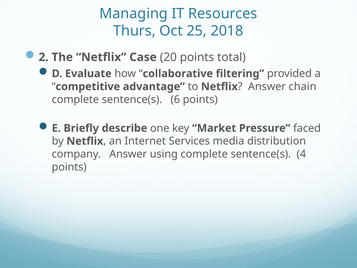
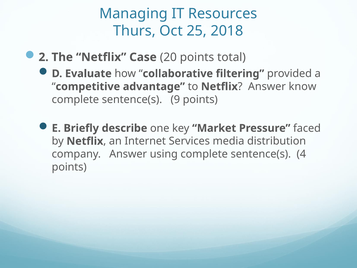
chain: chain -> know (303, 86)
6: 6 -> 9 (175, 99)
